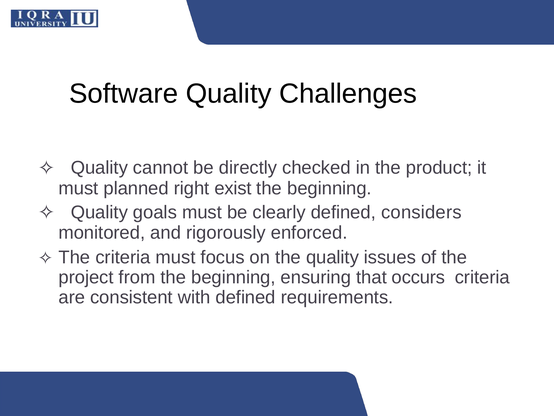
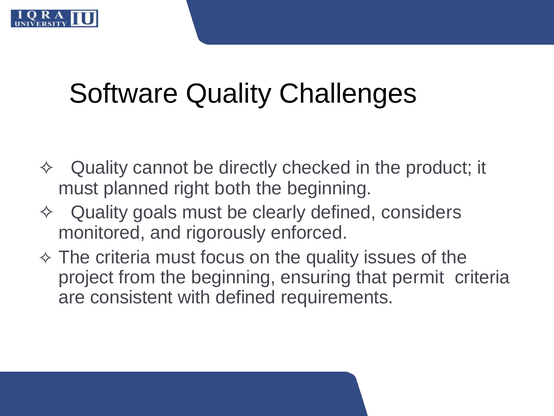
exist: exist -> both (233, 188)
occurs: occurs -> permit (418, 277)
